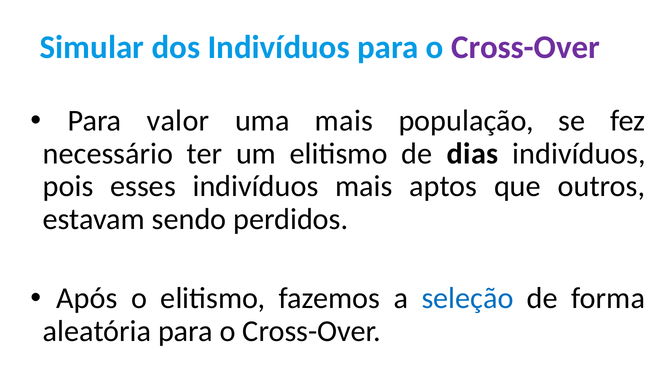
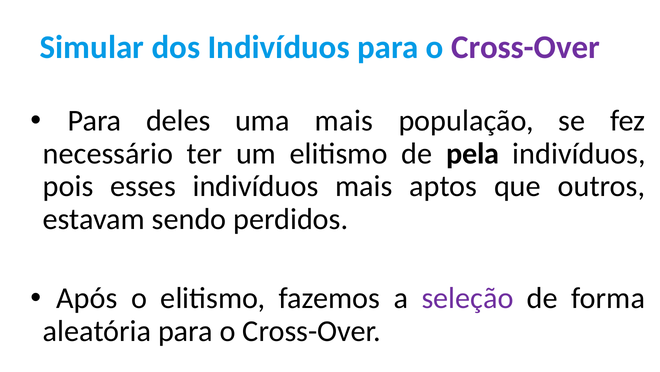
valor: valor -> deles (178, 121)
dias: dias -> pela (473, 153)
seleção colour: blue -> purple (468, 298)
